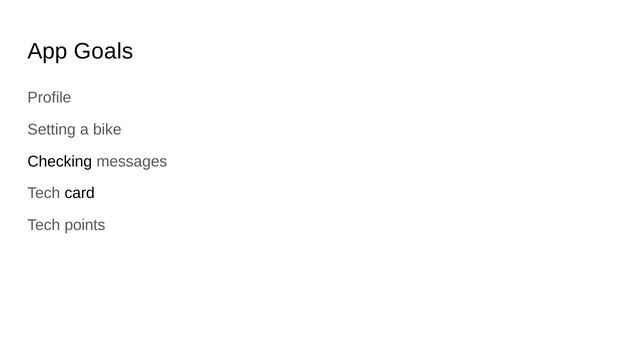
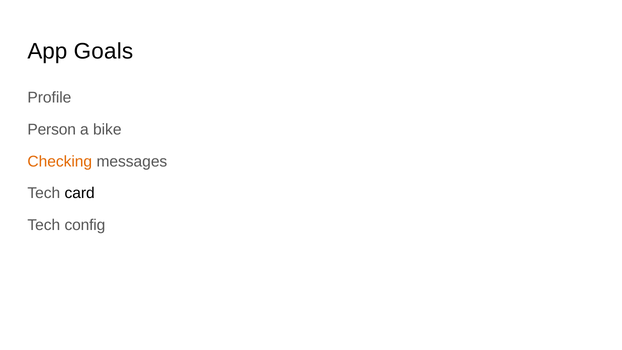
Setting: Setting -> Person (52, 130)
Checking colour: black -> orange (60, 161)
points: points -> config (85, 225)
